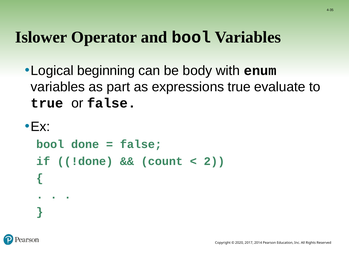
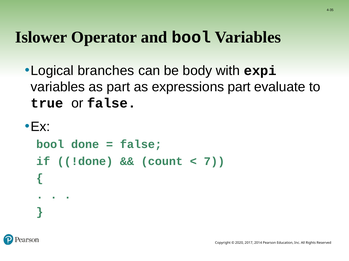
beginning: beginning -> branches (106, 71)
enum: enum -> expi (260, 71)
expressions true: true -> part (239, 87)
2: 2 -> 7 (214, 162)
